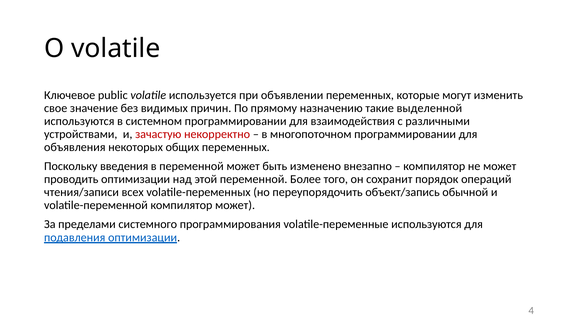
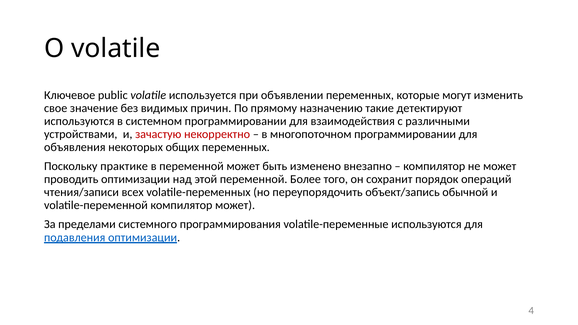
выделенной: выделенной -> детектируют (429, 108)
введения: введения -> практике (124, 166)
